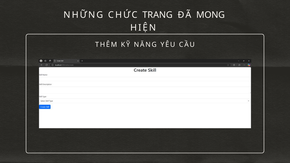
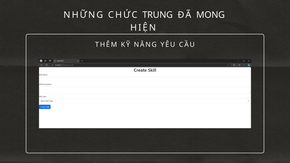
TRANG: TRANG -> TRUNG (158, 15)
